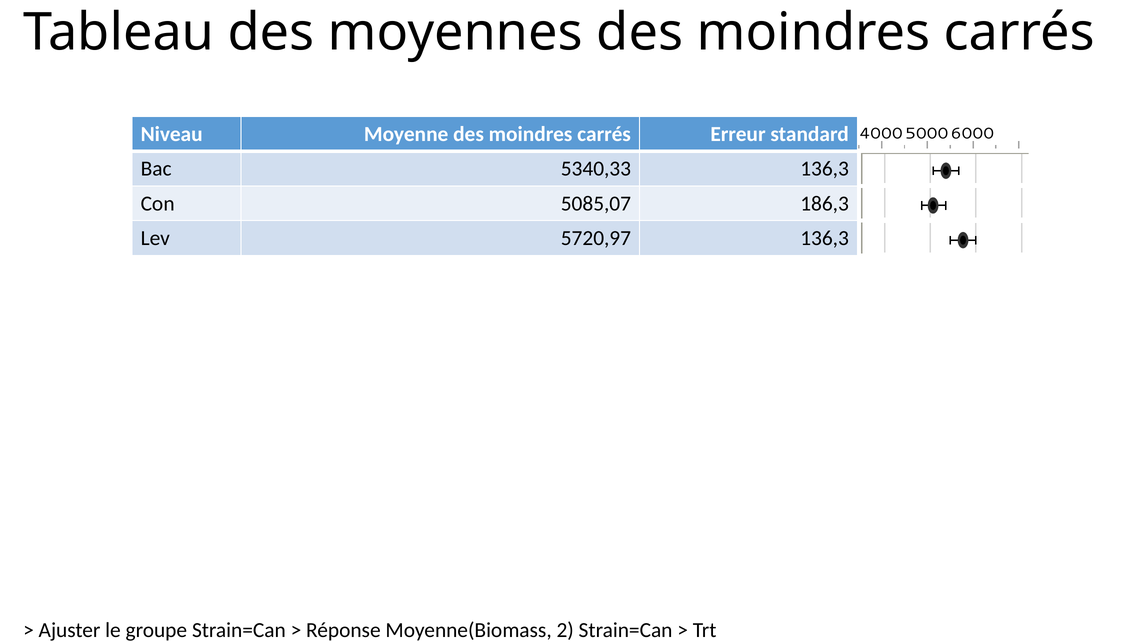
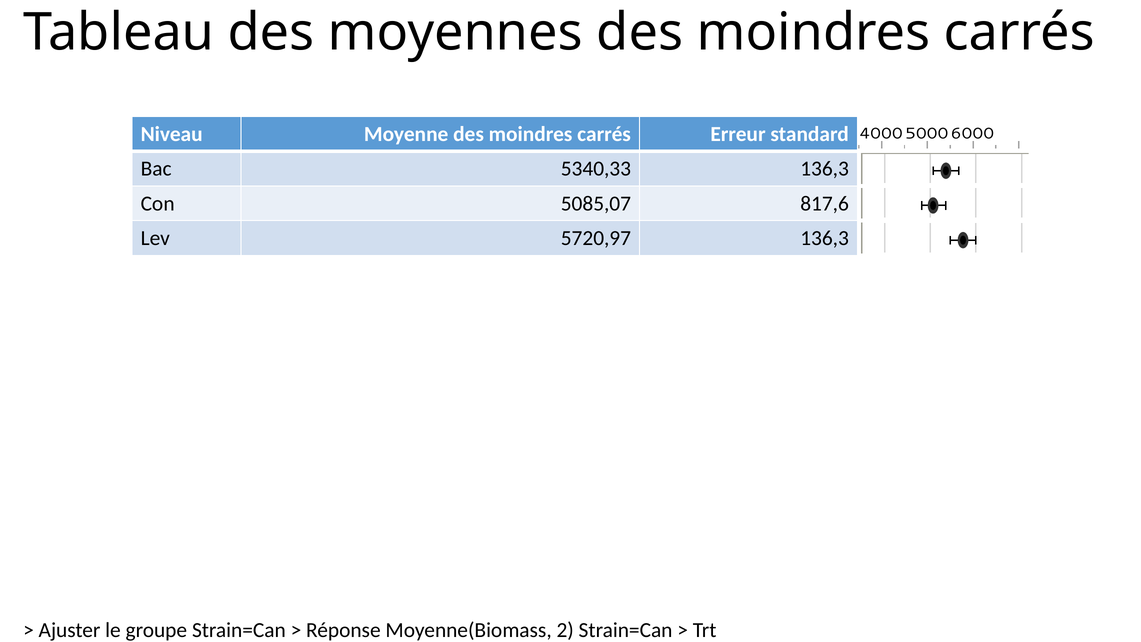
186,3: 186,3 -> 817,6 (825, 203)
